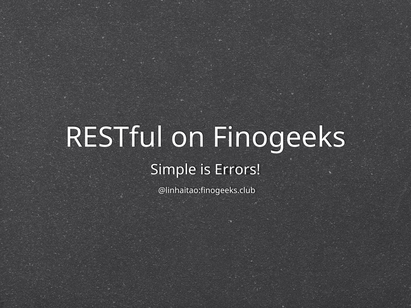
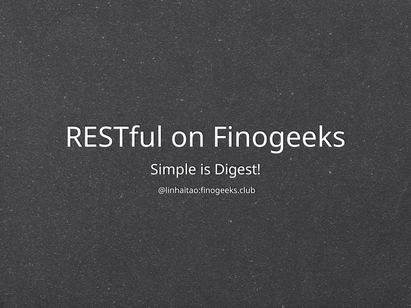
Errors: Errors -> Digest (238, 170)
